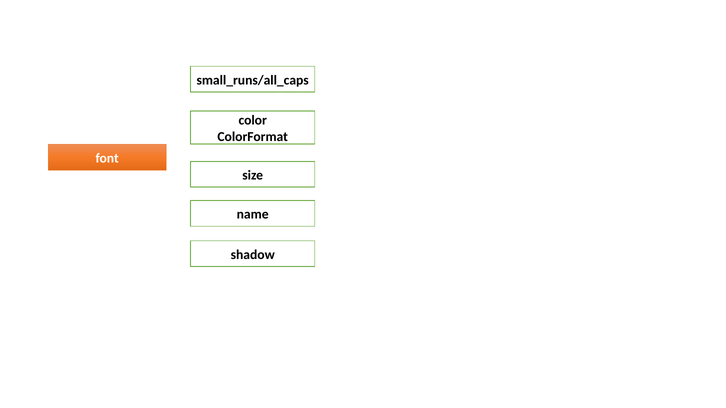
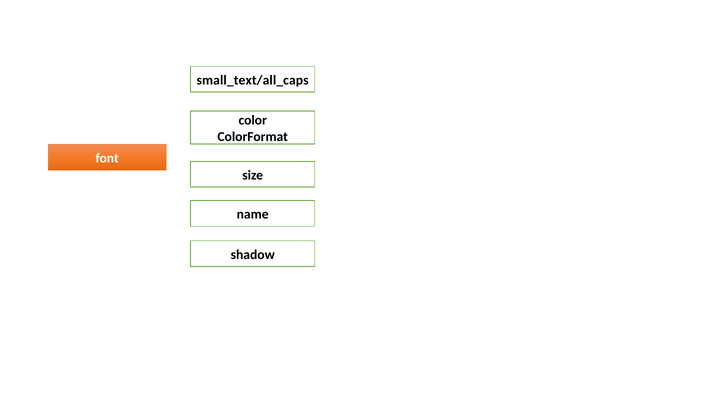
small_runs/all_caps: small_runs/all_caps -> small_text/all_caps (253, 80)
